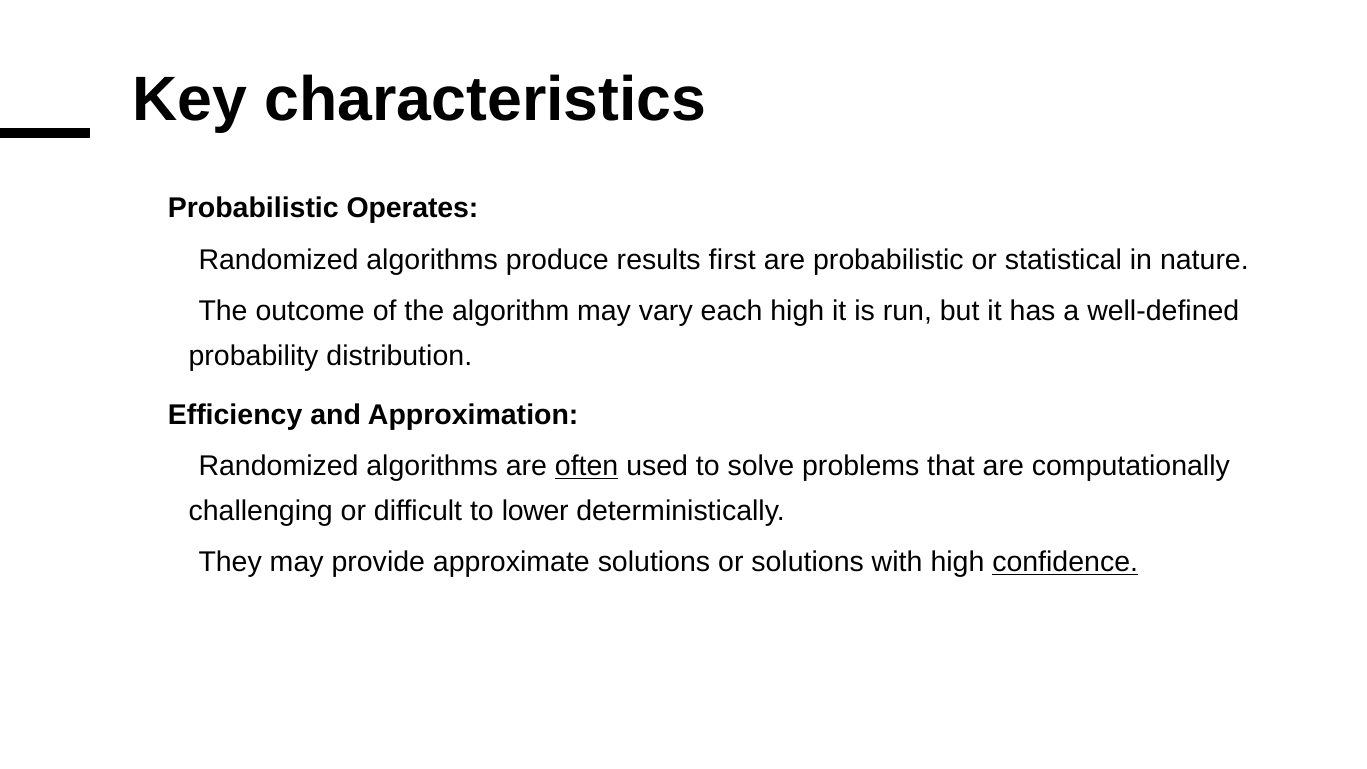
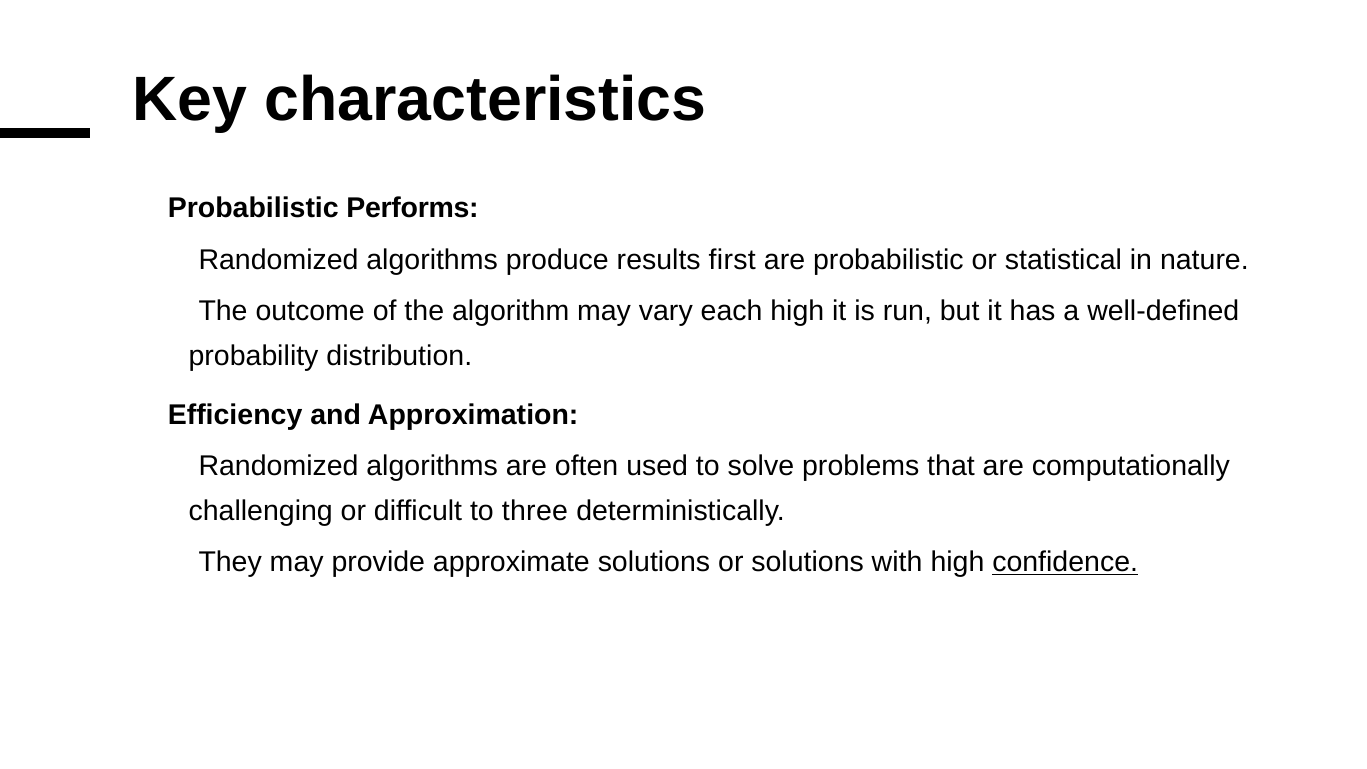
Operates: Operates -> Performs (413, 208)
often underline: present -> none (587, 466)
lower: lower -> three (535, 511)
